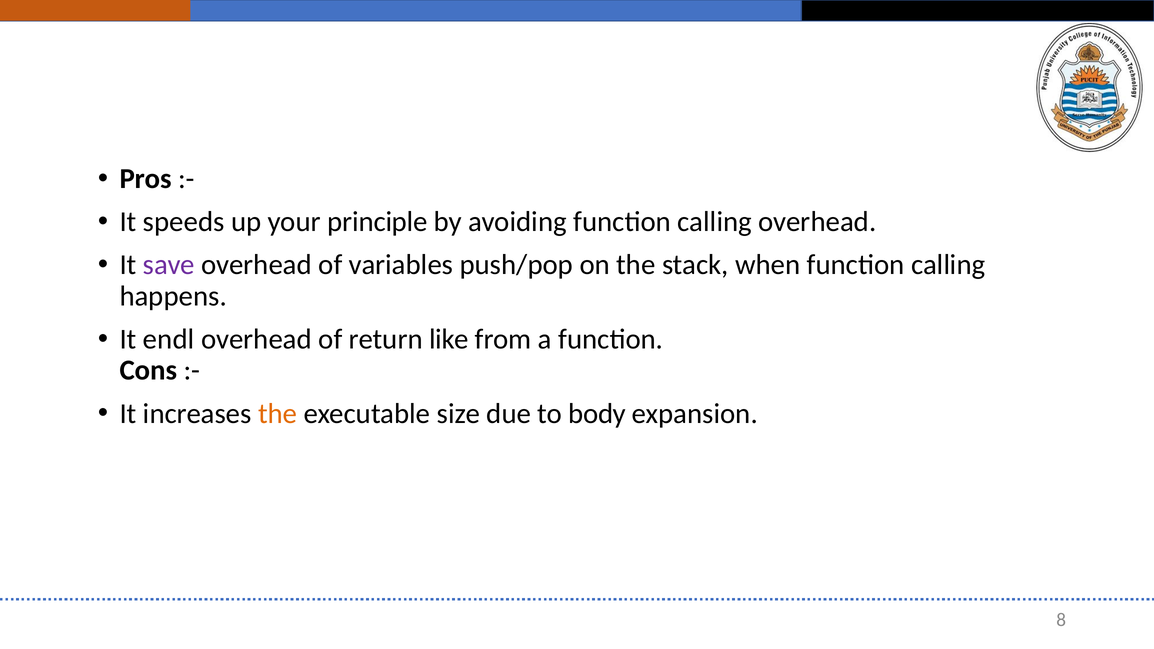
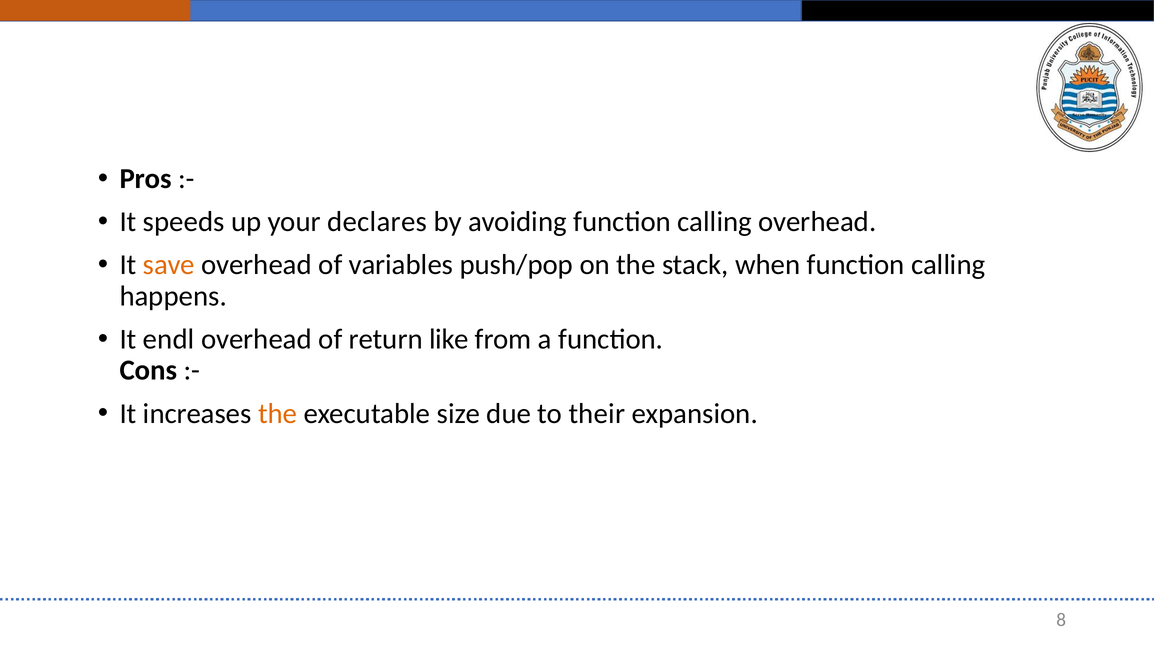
principle: principle -> declares (377, 222)
save colour: purple -> orange (169, 265)
body: body -> their (597, 414)
